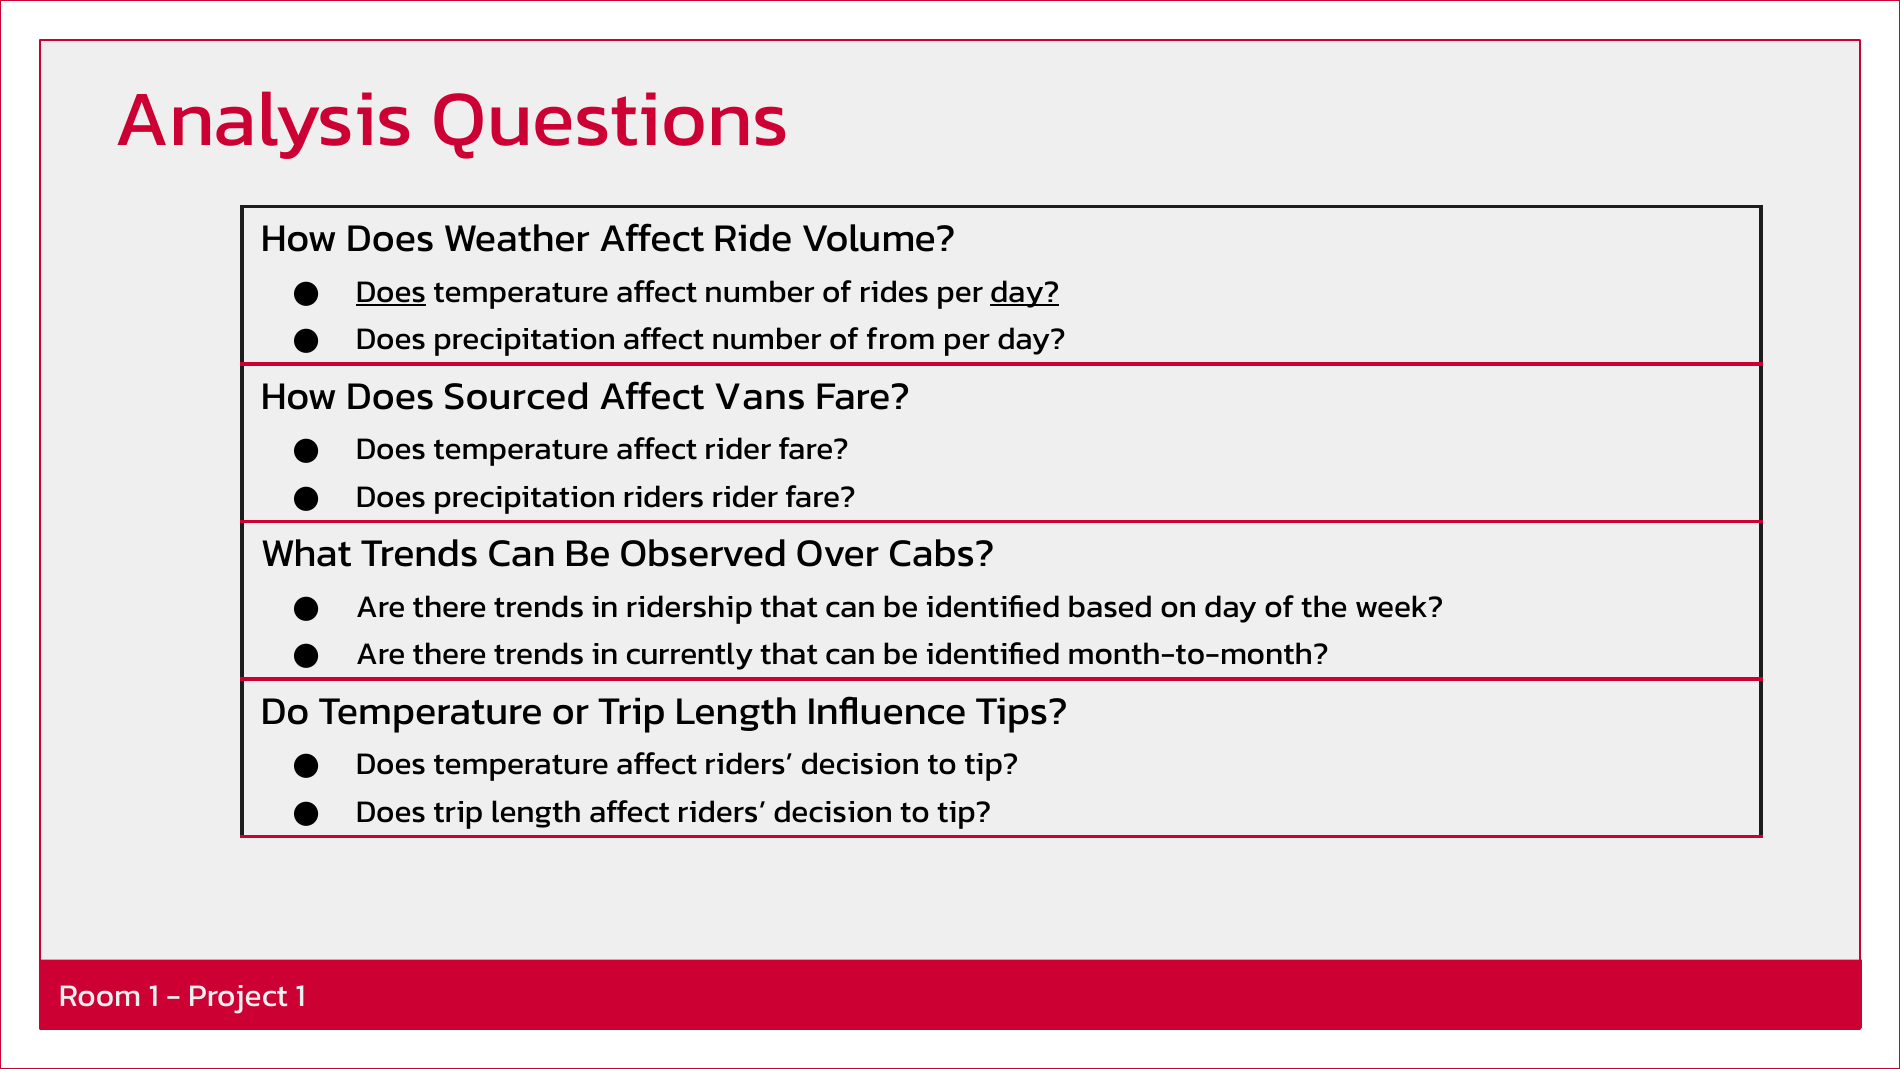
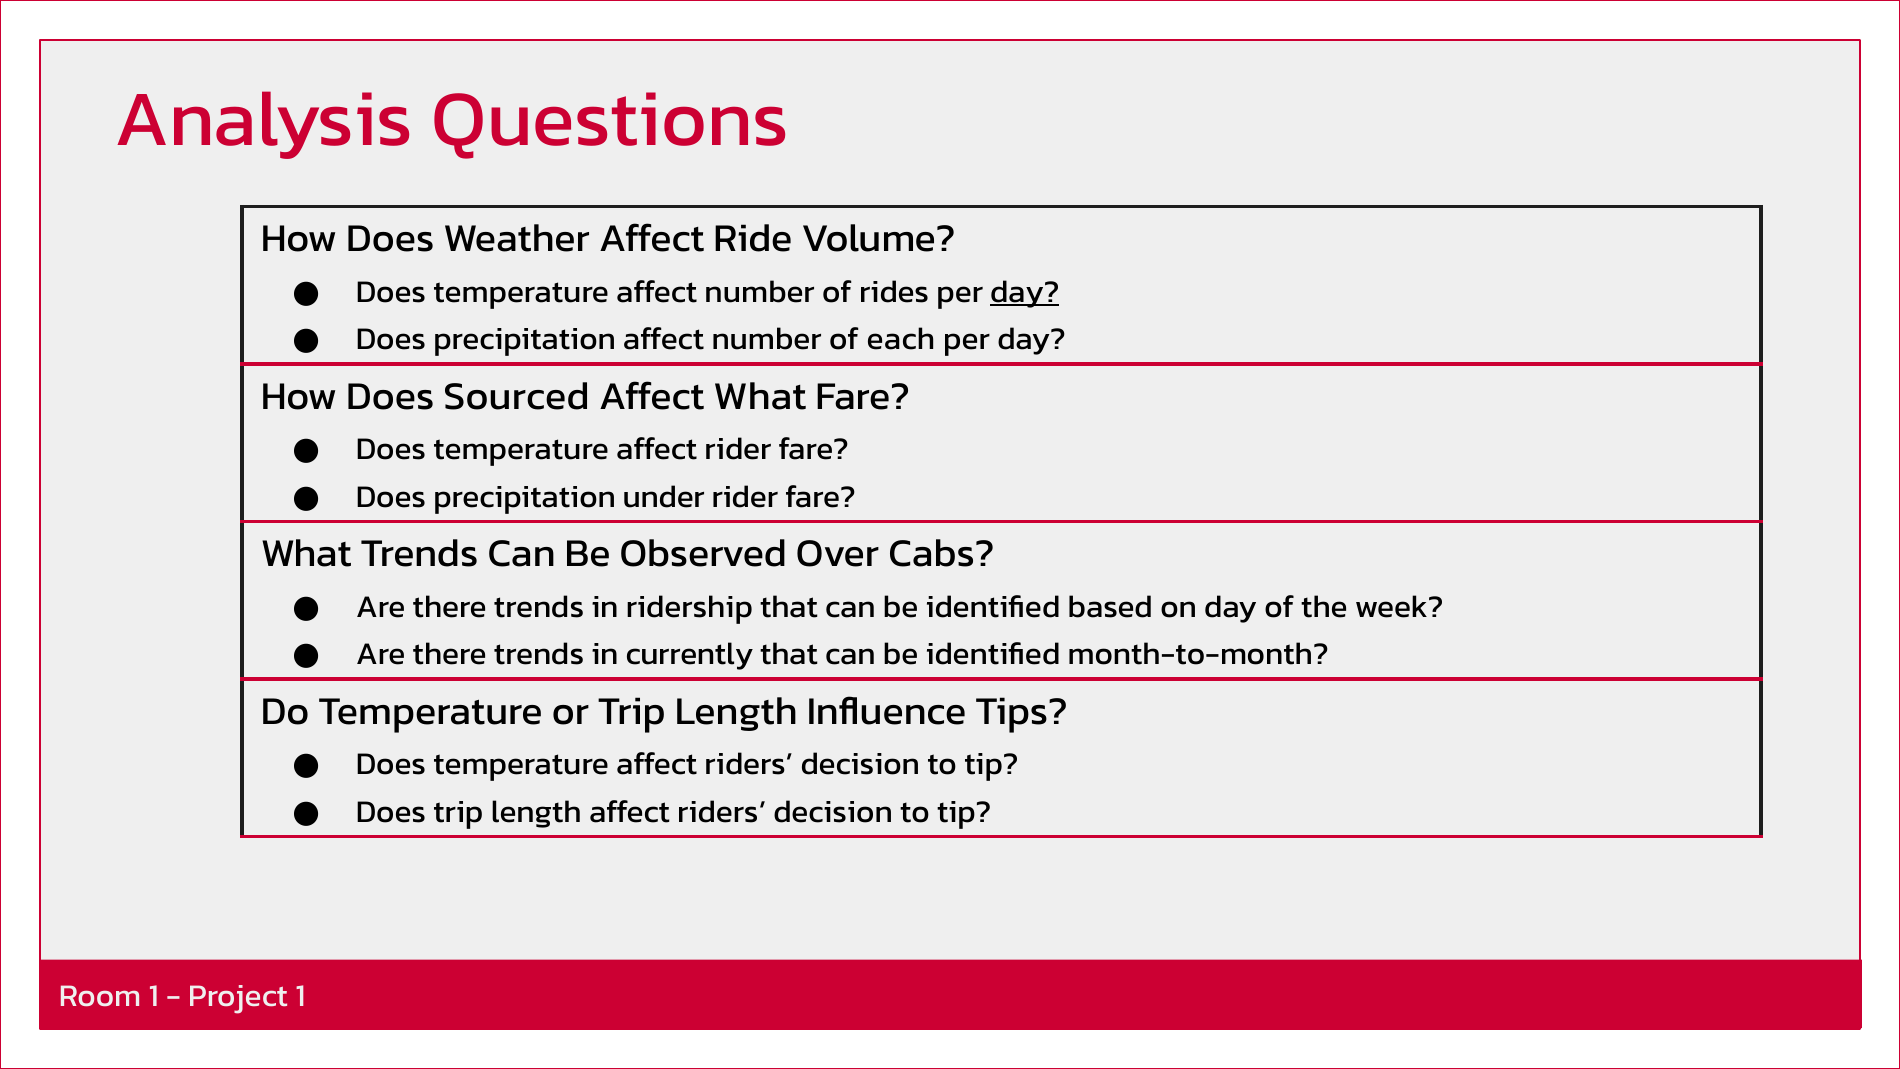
Does underline: present -> none (391, 292)
from: from -> each (901, 339)
Affect Vans: Vans -> What (760, 396)
precipitation riders: riders -> under (664, 497)
